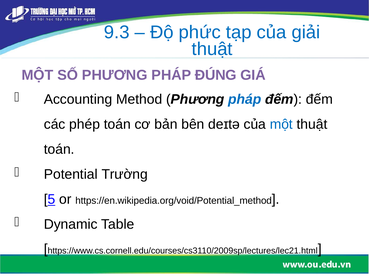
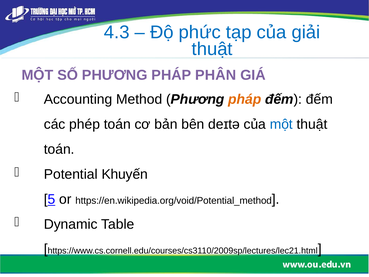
9.3: 9.3 -> 4.3 (117, 32)
ĐÚNG: ĐÚNG -> PHÂN (216, 75)
pháp colour: blue -> orange (245, 99)
Trường: Trường -> Khuyến (125, 174)
